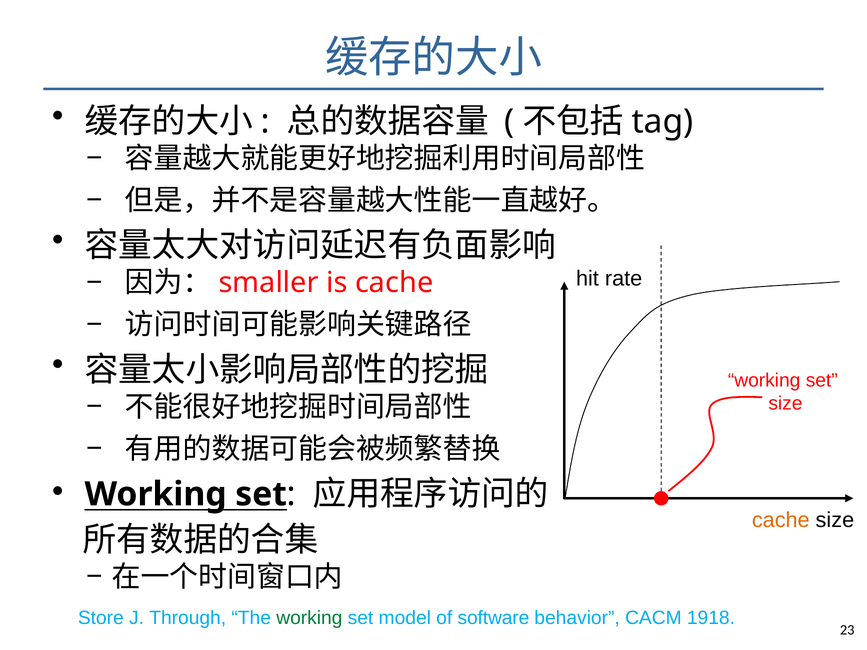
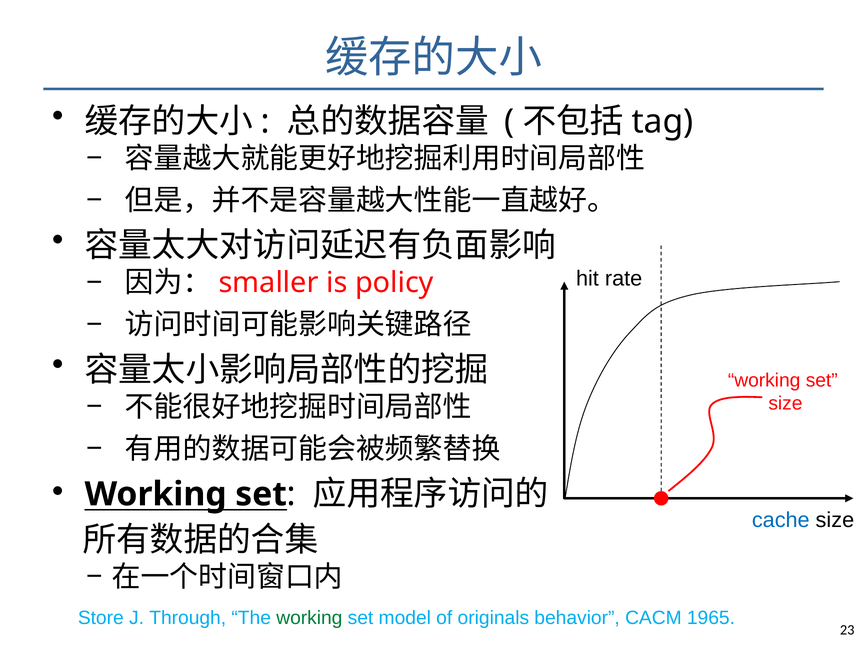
is cache: cache -> policy (394, 283)
cache colour: orange -> blue (781, 520)
software: software -> originals (493, 618)
1918: 1918 -> 1965 (711, 618)
